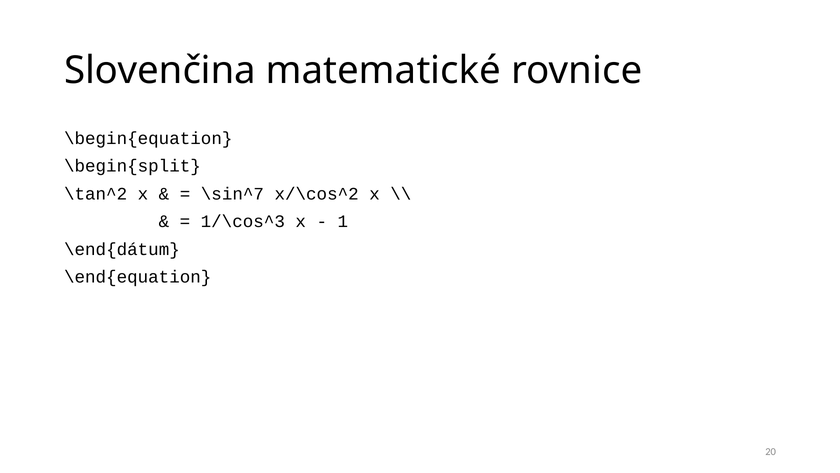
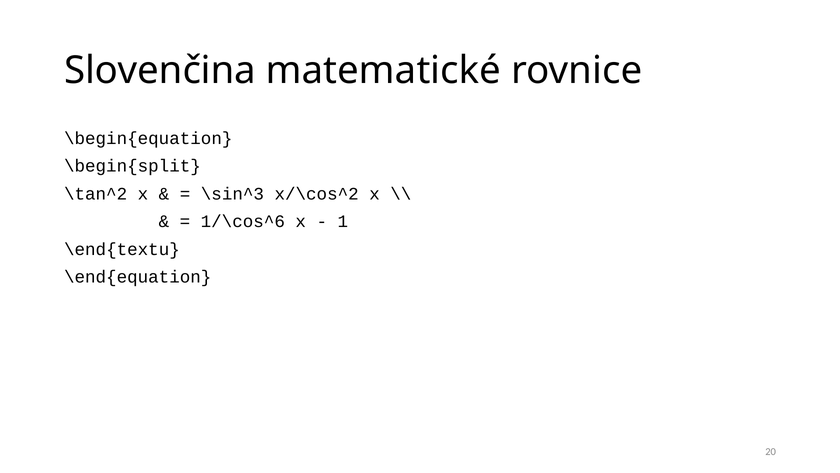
\sin^7: \sin^7 -> \sin^3 (232, 194)
1/\cos^3: 1/\cos^3 -> 1/\cos^6 (243, 221)
\end{dátum: \end{dátum -> \end{textu (122, 249)
